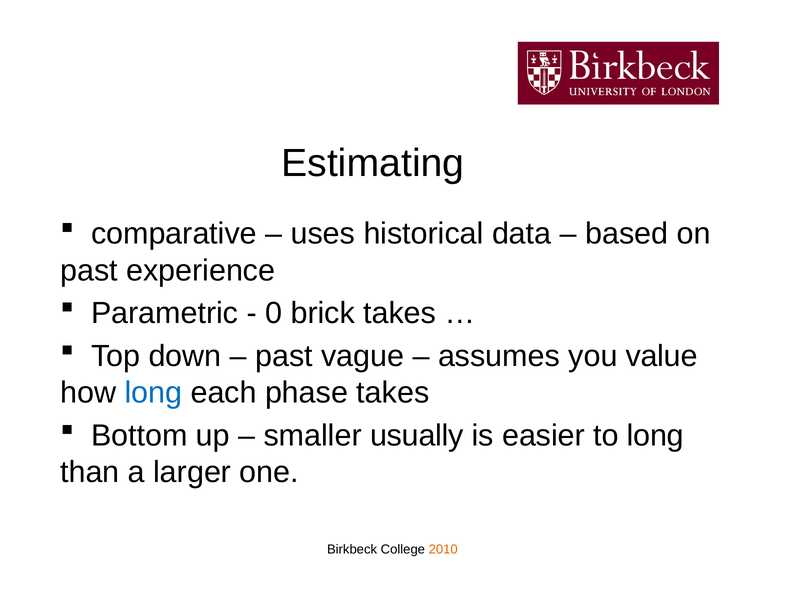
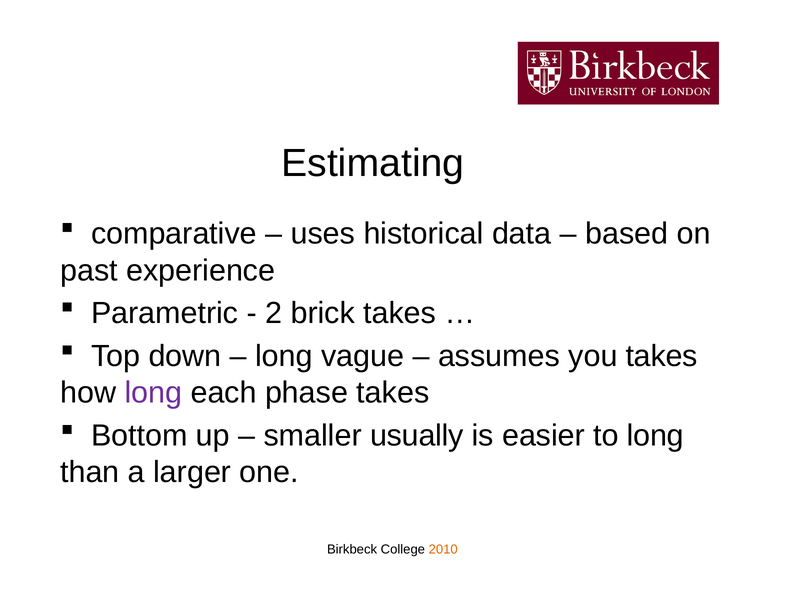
0: 0 -> 2 (274, 313)
past: past -> long (284, 356)
you value: value -> takes (662, 356)
long colour: blue -> purple (153, 393)
